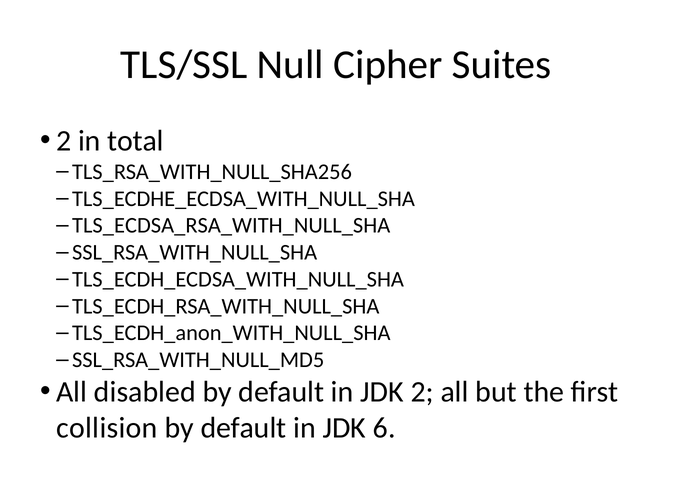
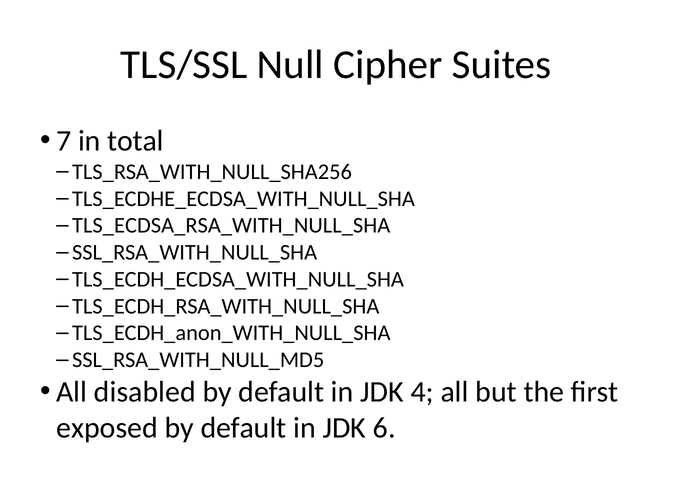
2: 2 -> 7 (64, 141)
JDK 2: 2 -> 4 (422, 392)
collision: collision -> exposed (107, 428)
